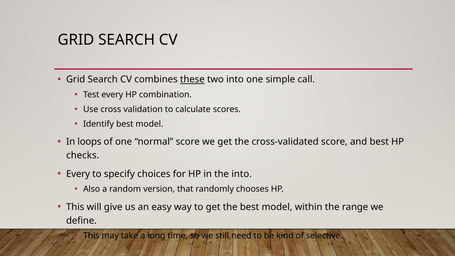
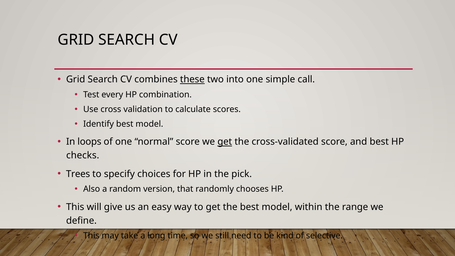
get underline: none -> present (225, 142)
Every: Every -> Trees (78, 174)
the into: into -> pick (242, 174)
